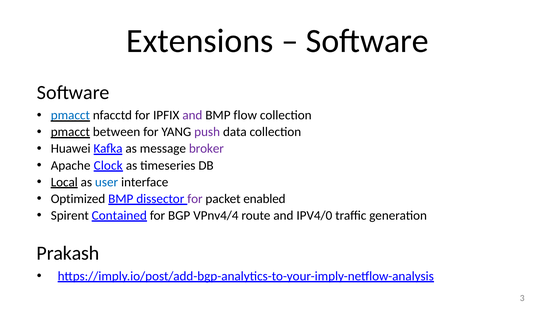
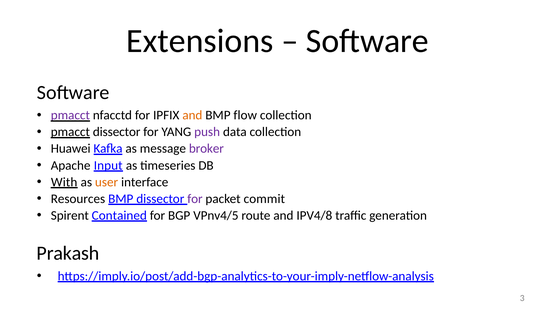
pmacct colour: blue -> purple (70, 115)
and colour: purple -> orange (192, 115)
pmacct between: between -> dissector (117, 132)
Clock: Clock -> Input (108, 165)
Local: Local -> With (64, 182)
user colour: blue -> orange (107, 182)
Optimized: Optimized -> Resources (78, 199)
enabled: enabled -> commit (264, 199)
VPnv4/4: VPnv4/4 -> VPnv4/5 (216, 216)
IPV4/0: IPV4/0 -> IPV4/8 (314, 216)
